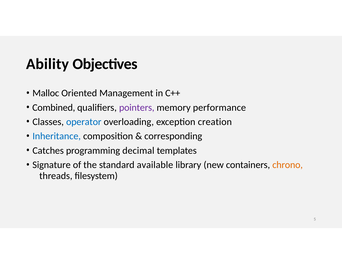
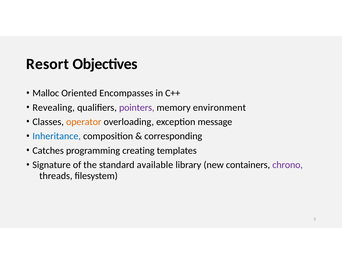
Ability: Ability -> Resort (48, 64)
Management: Management -> Encompasses (126, 93)
Combined: Combined -> Revealing (54, 108)
performance: performance -> environment (219, 108)
operator colour: blue -> orange (84, 122)
creation: creation -> message (215, 122)
decimal: decimal -> creating (138, 151)
chrono colour: orange -> purple (288, 165)
